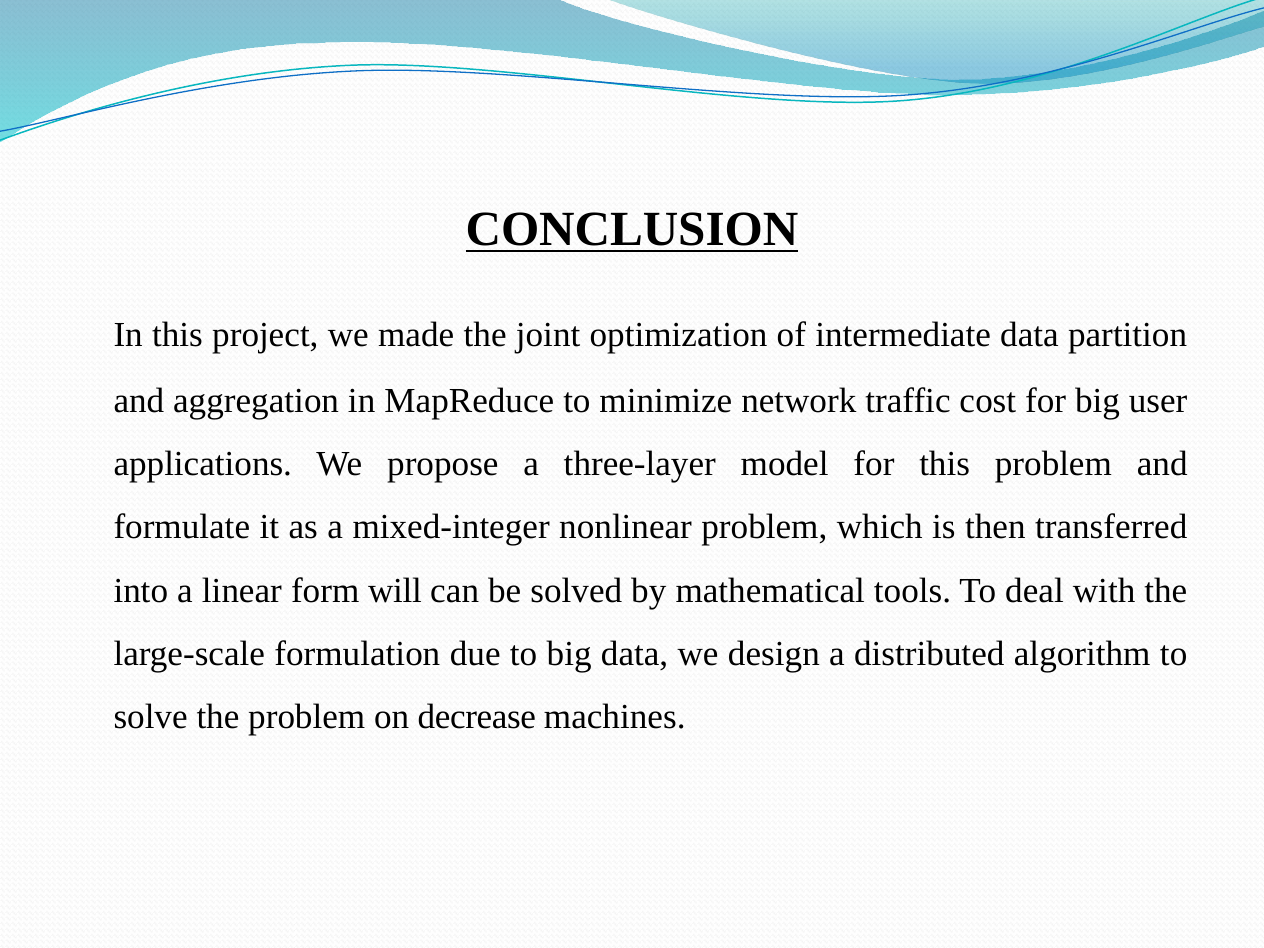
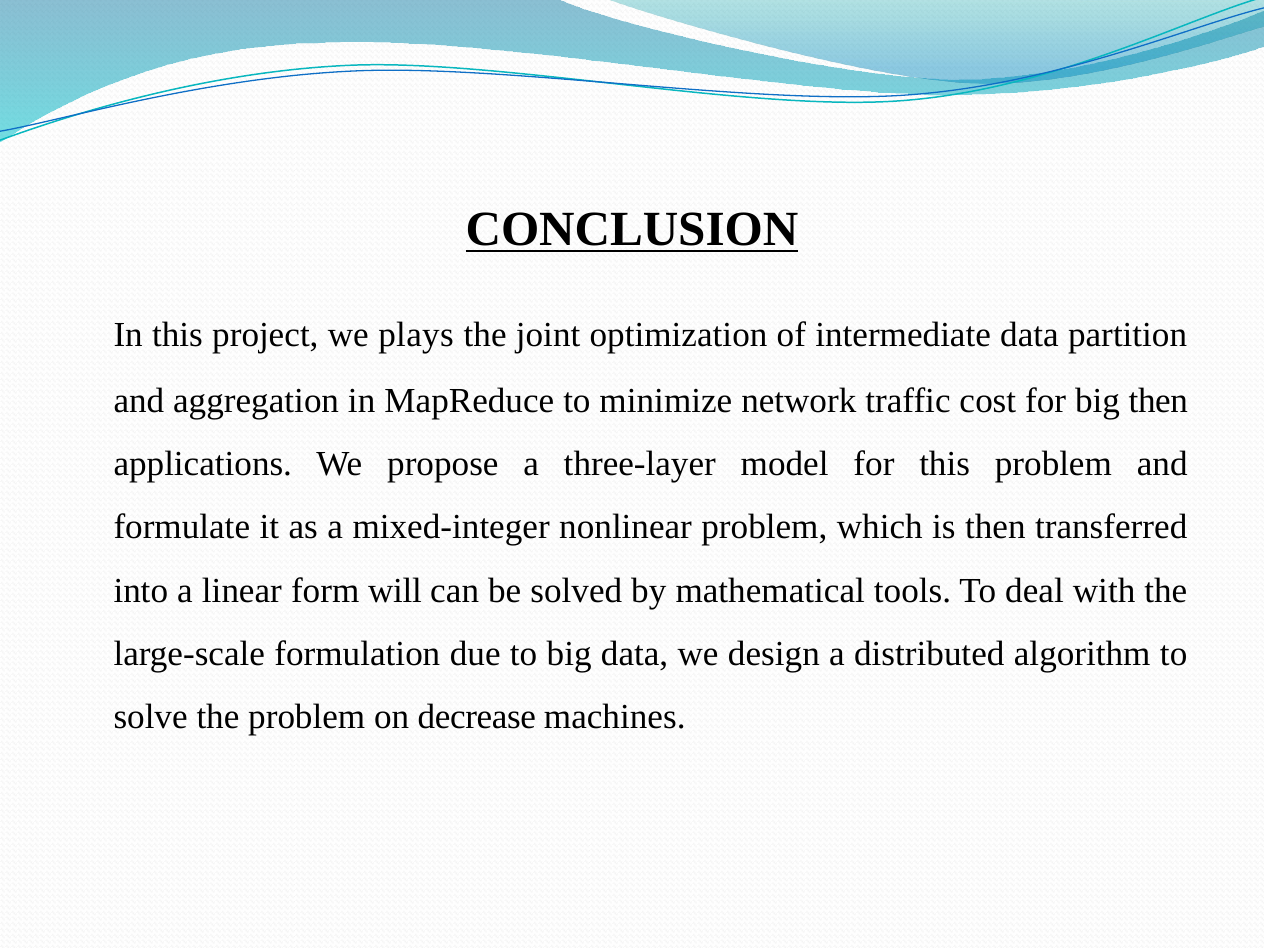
made: made -> plays (416, 335)
big user: user -> then (1158, 401)
